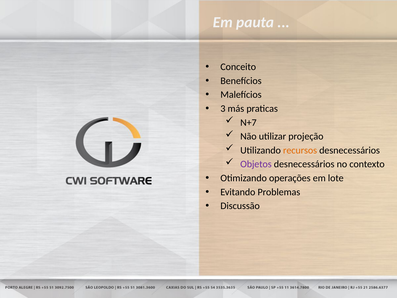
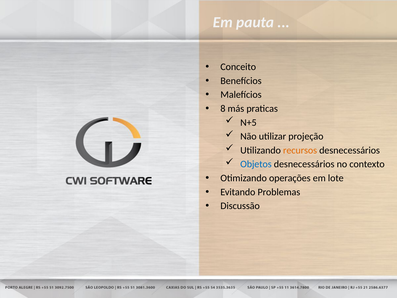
3: 3 -> 8 (223, 108)
N+7: N+7 -> N+5 (248, 122)
Objetos colour: purple -> blue (256, 164)
